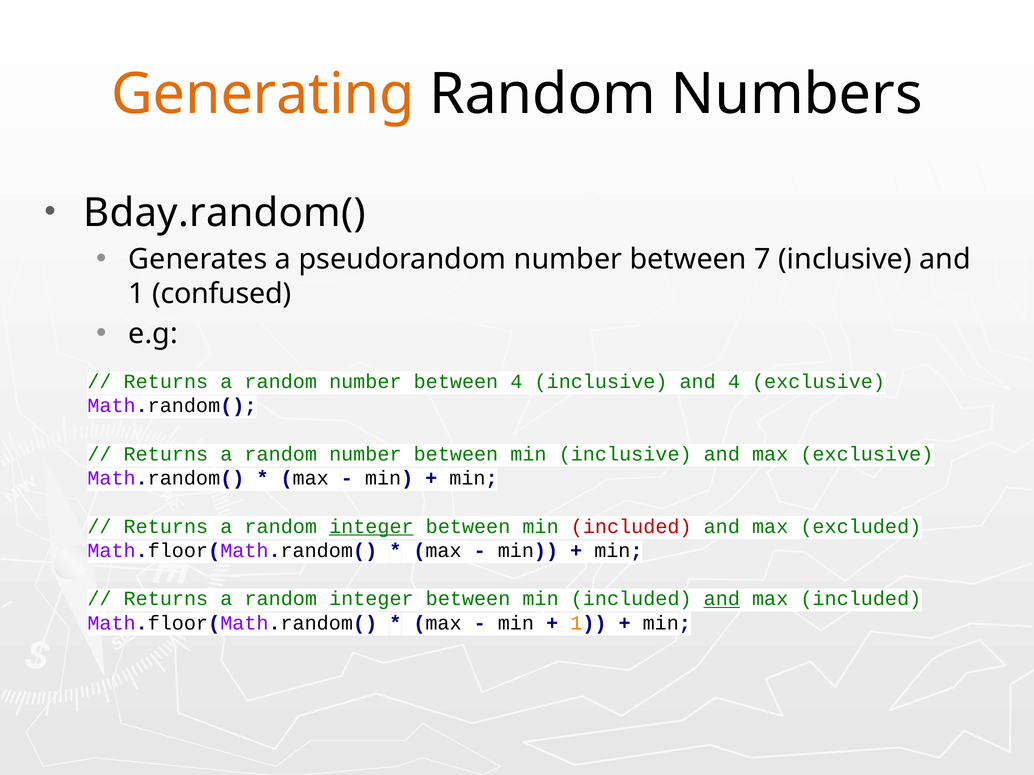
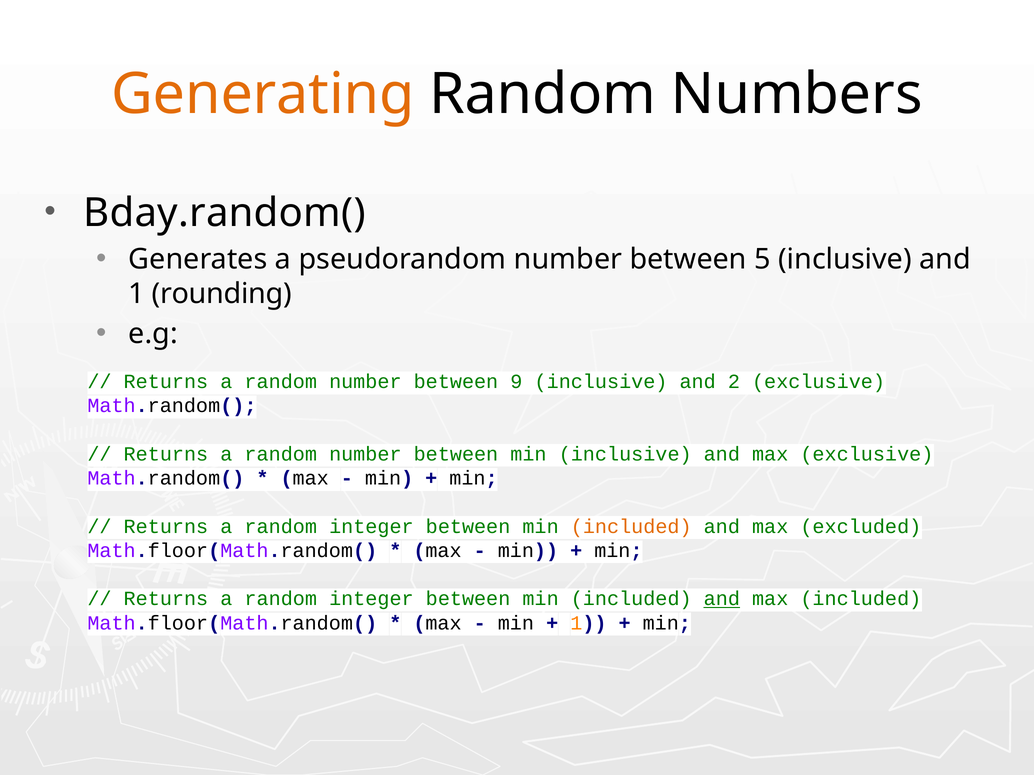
7: 7 -> 5 (763, 259)
confused: confused -> rounding (222, 294)
between 4: 4 -> 9 (516, 382)
and 4: 4 -> 2 (734, 382)
integer underline: present -> none (371, 527)
included colour: red -> orange (631, 527)
